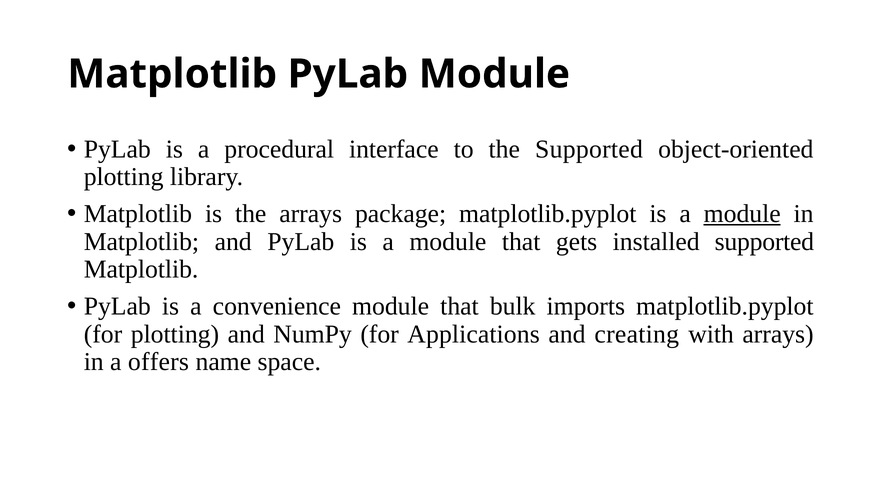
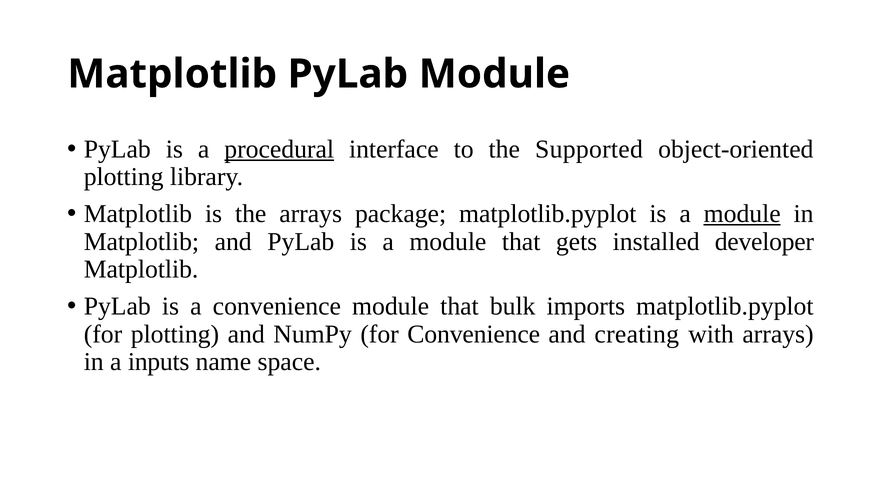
procedural underline: none -> present (279, 149)
installed supported: supported -> developer (764, 242)
for Applications: Applications -> Convenience (474, 334)
offers: offers -> inputs (159, 362)
